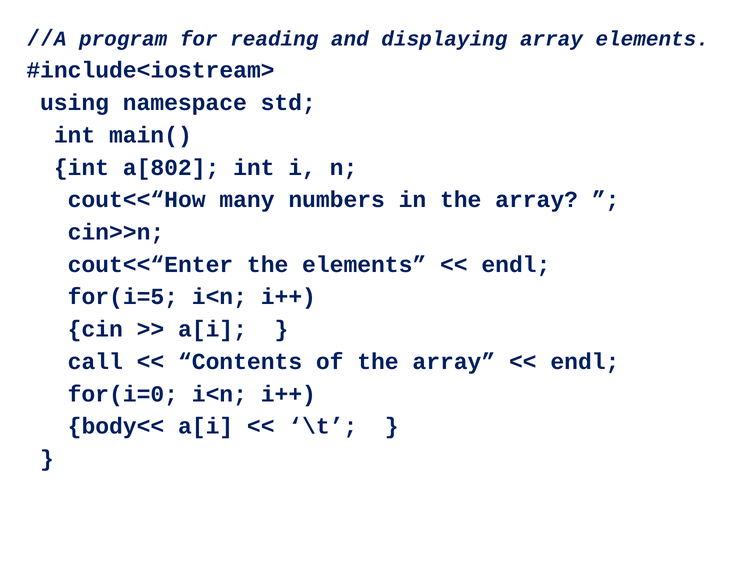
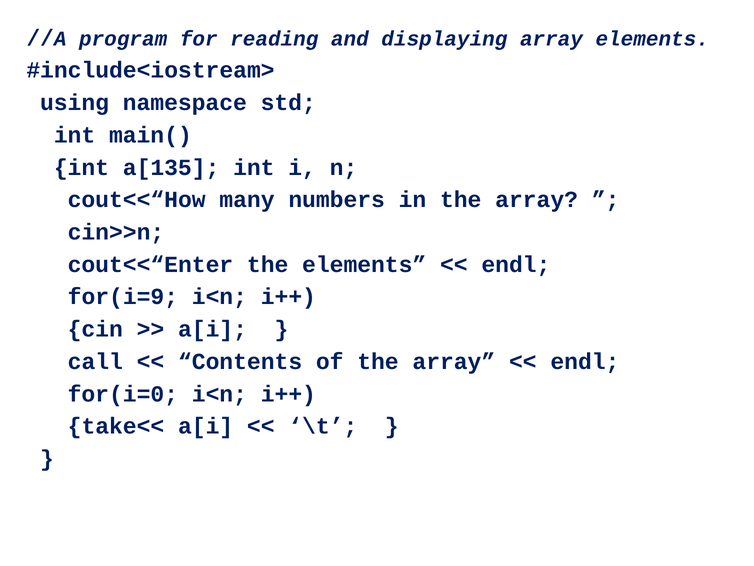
a[802: a[802 -> a[135 (171, 167)
for(i=5: for(i=5 -> for(i=9 (123, 297)
body<<: body<< -> take<< (116, 426)
